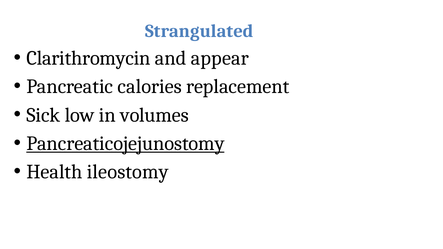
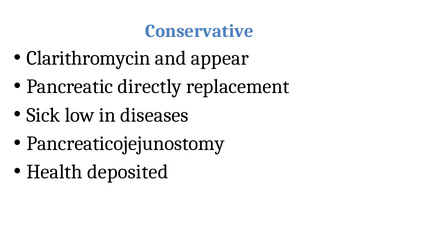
Strangulated: Strangulated -> Conservative (199, 31)
calories: calories -> directly (150, 87)
volumes: volumes -> diseases (154, 115)
Pancreaticojejunostomy underline: present -> none (125, 144)
ileostomy: ileostomy -> deposited (128, 172)
